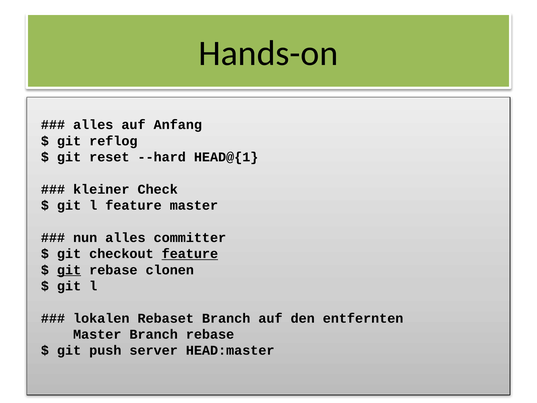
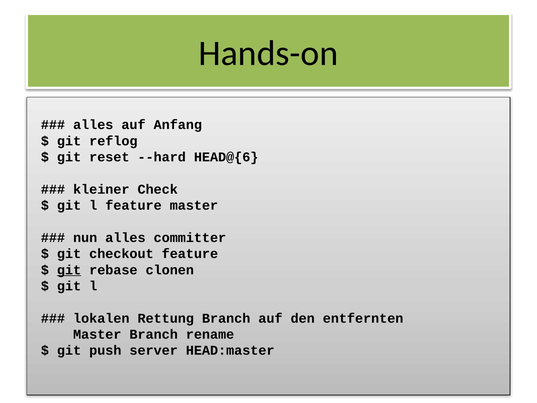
HEAD@{1: HEAD@{1 -> HEAD@{6 (226, 157)
feature underline: present -> none (190, 254)
Rebaset: Rebaset -> Rettung (166, 318)
Branch rebase: rebase -> rename (210, 334)
